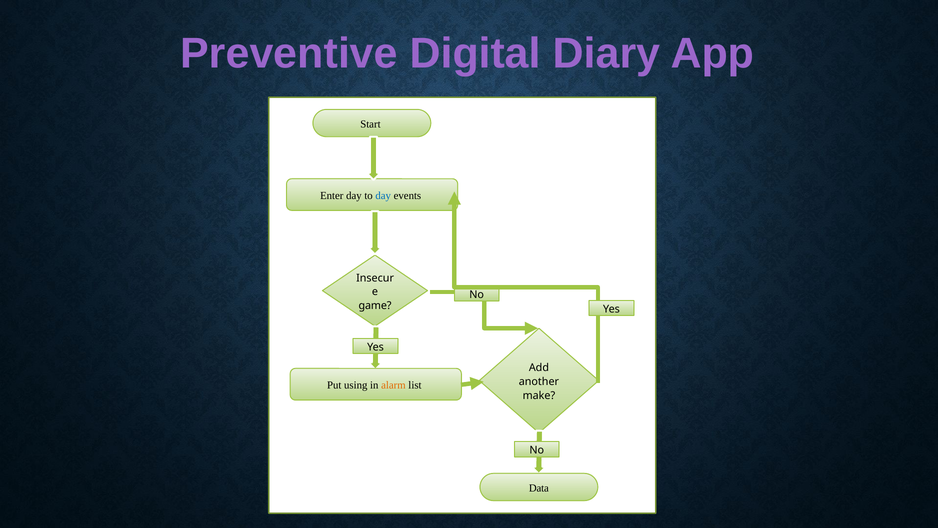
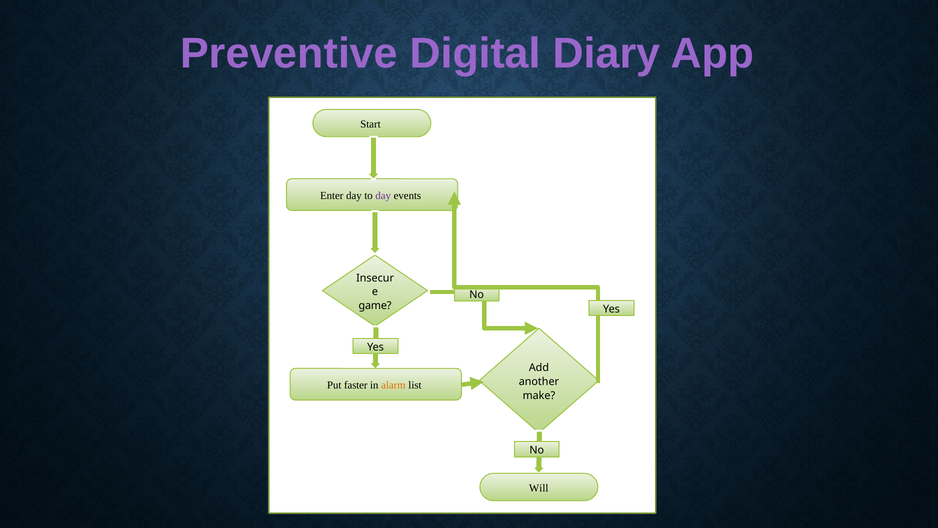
day colour: blue -> purple (383, 196)
using: using -> faster (356, 385)
Data: Data -> Will (539, 488)
